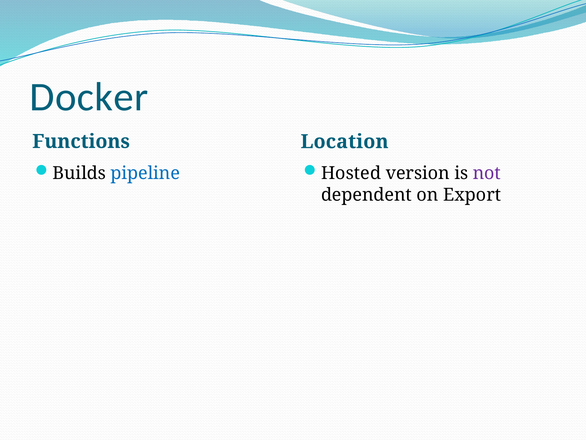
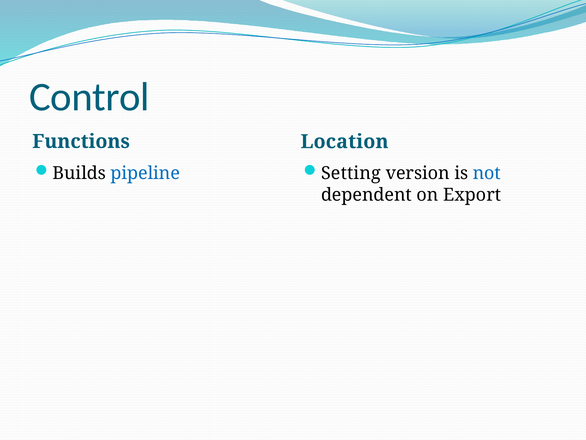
Docker: Docker -> Control (89, 97)
Hosted: Hosted -> Setting (351, 173)
not colour: purple -> blue (487, 173)
